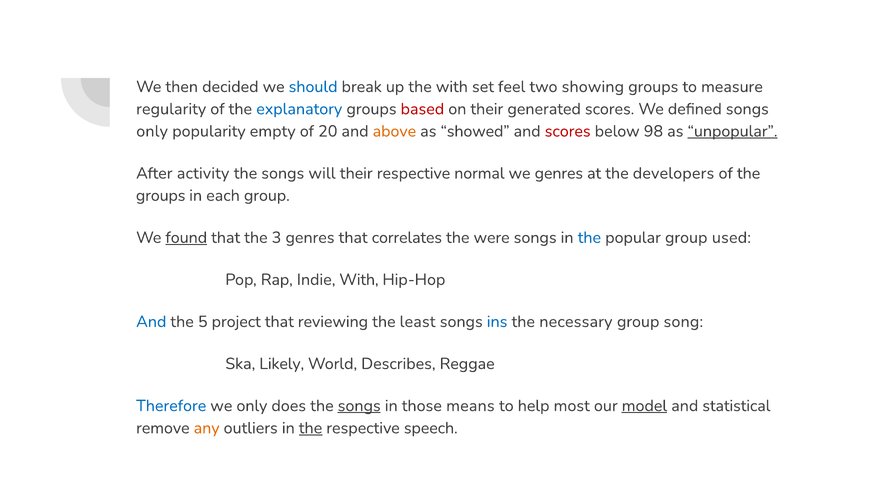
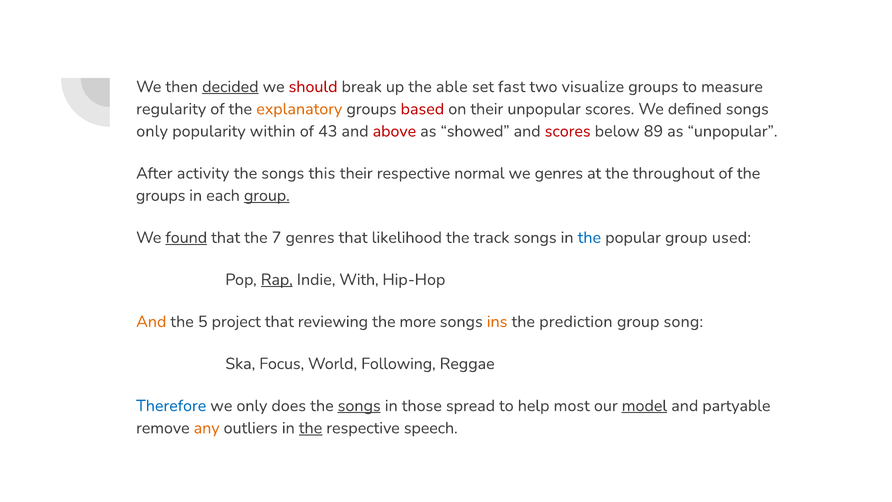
decided underline: none -> present (230, 87)
should colour: blue -> red (313, 87)
the with: with -> able (452, 87)
feel: feel -> fast (512, 87)
showing: showing -> visualize (593, 87)
explanatory colour: blue -> orange (299, 109)
their generated: generated -> unpopular (544, 109)
empty: empty -> within (273, 131)
20: 20 -> 43 (328, 131)
above colour: orange -> red (394, 131)
98: 98 -> 89 (653, 131)
unpopular underline: present -> none (733, 131)
will: will -> this (322, 173)
developers: developers -> throughout (674, 173)
group underline: none -> present (267, 195)
3: 3 -> 7 (277, 237)
correlates: correlates -> likelihood (407, 237)
were: were -> track (491, 237)
Rap underline: none -> present (277, 279)
And colour: blue -> orange (151, 322)
least: least -> more (418, 322)
ins colour: blue -> orange (497, 322)
necessary: necessary -> prediction (576, 322)
Likely: Likely -> Focus (282, 364)
Describes: Describes -> Following (398, 364)
means: means -> spread (471, 406)
statistical: statistical -> partyable (736, 406)
